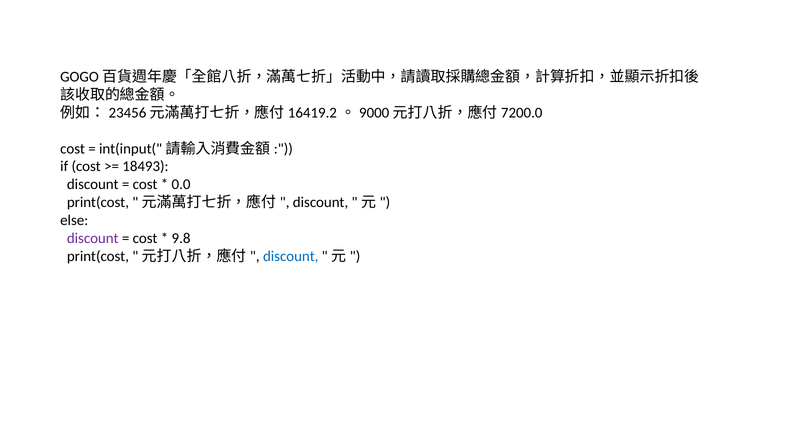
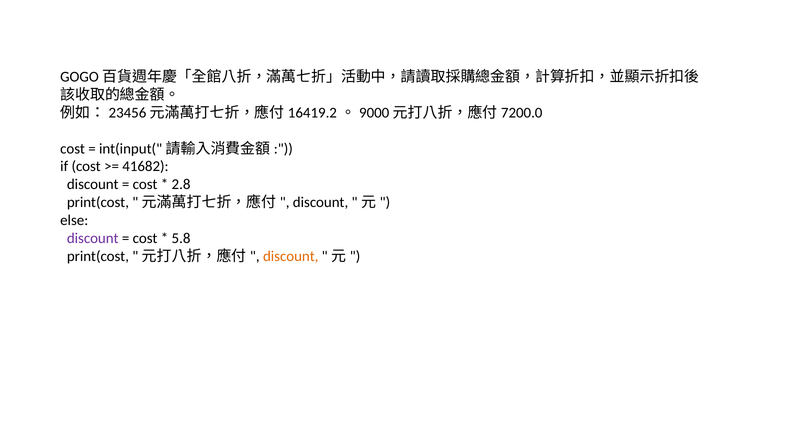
18493: 18493 -> 41682 (145, 166)
0.0: 0.0 -> 2.8 (181, 184)
9.8: 9.8 -> 5.8 (181, 238)
discount colour: blue -> orange (291, 256)
